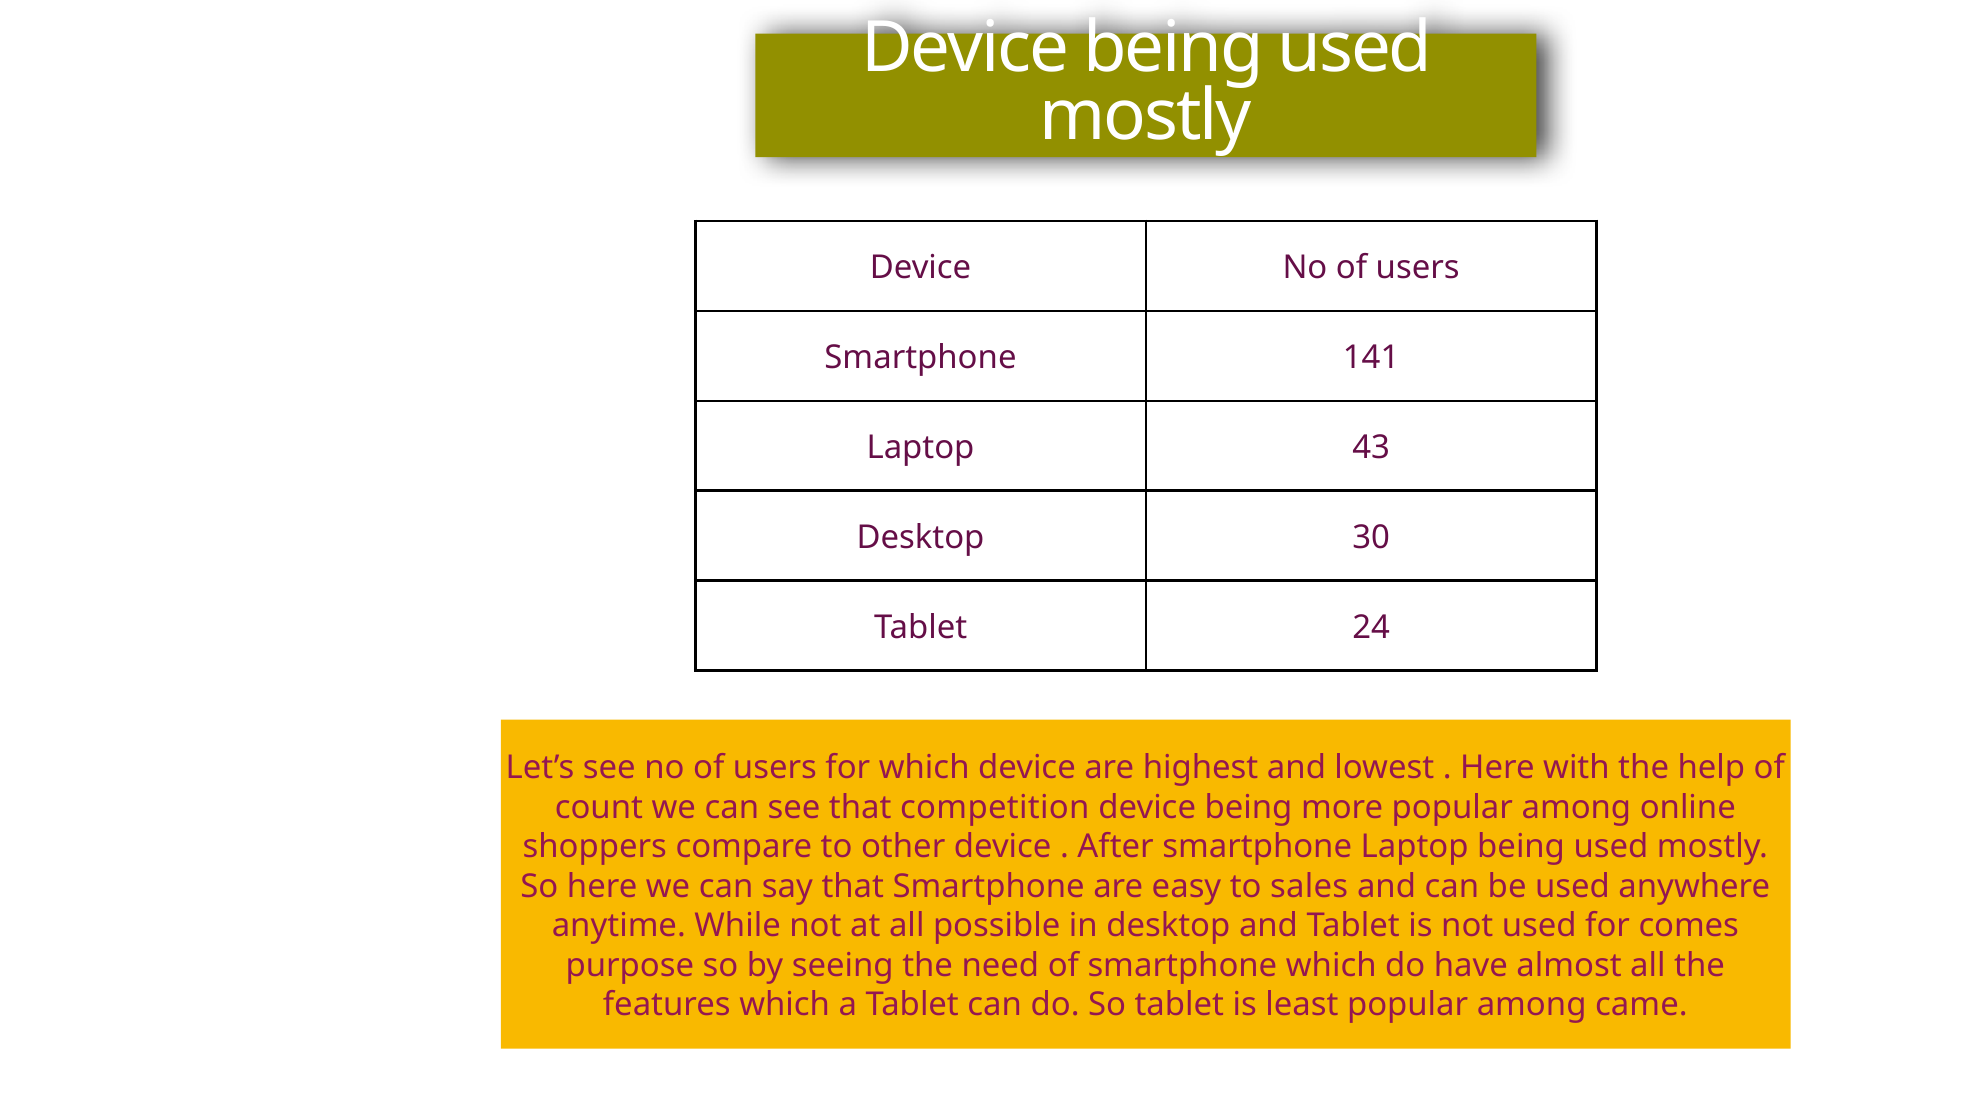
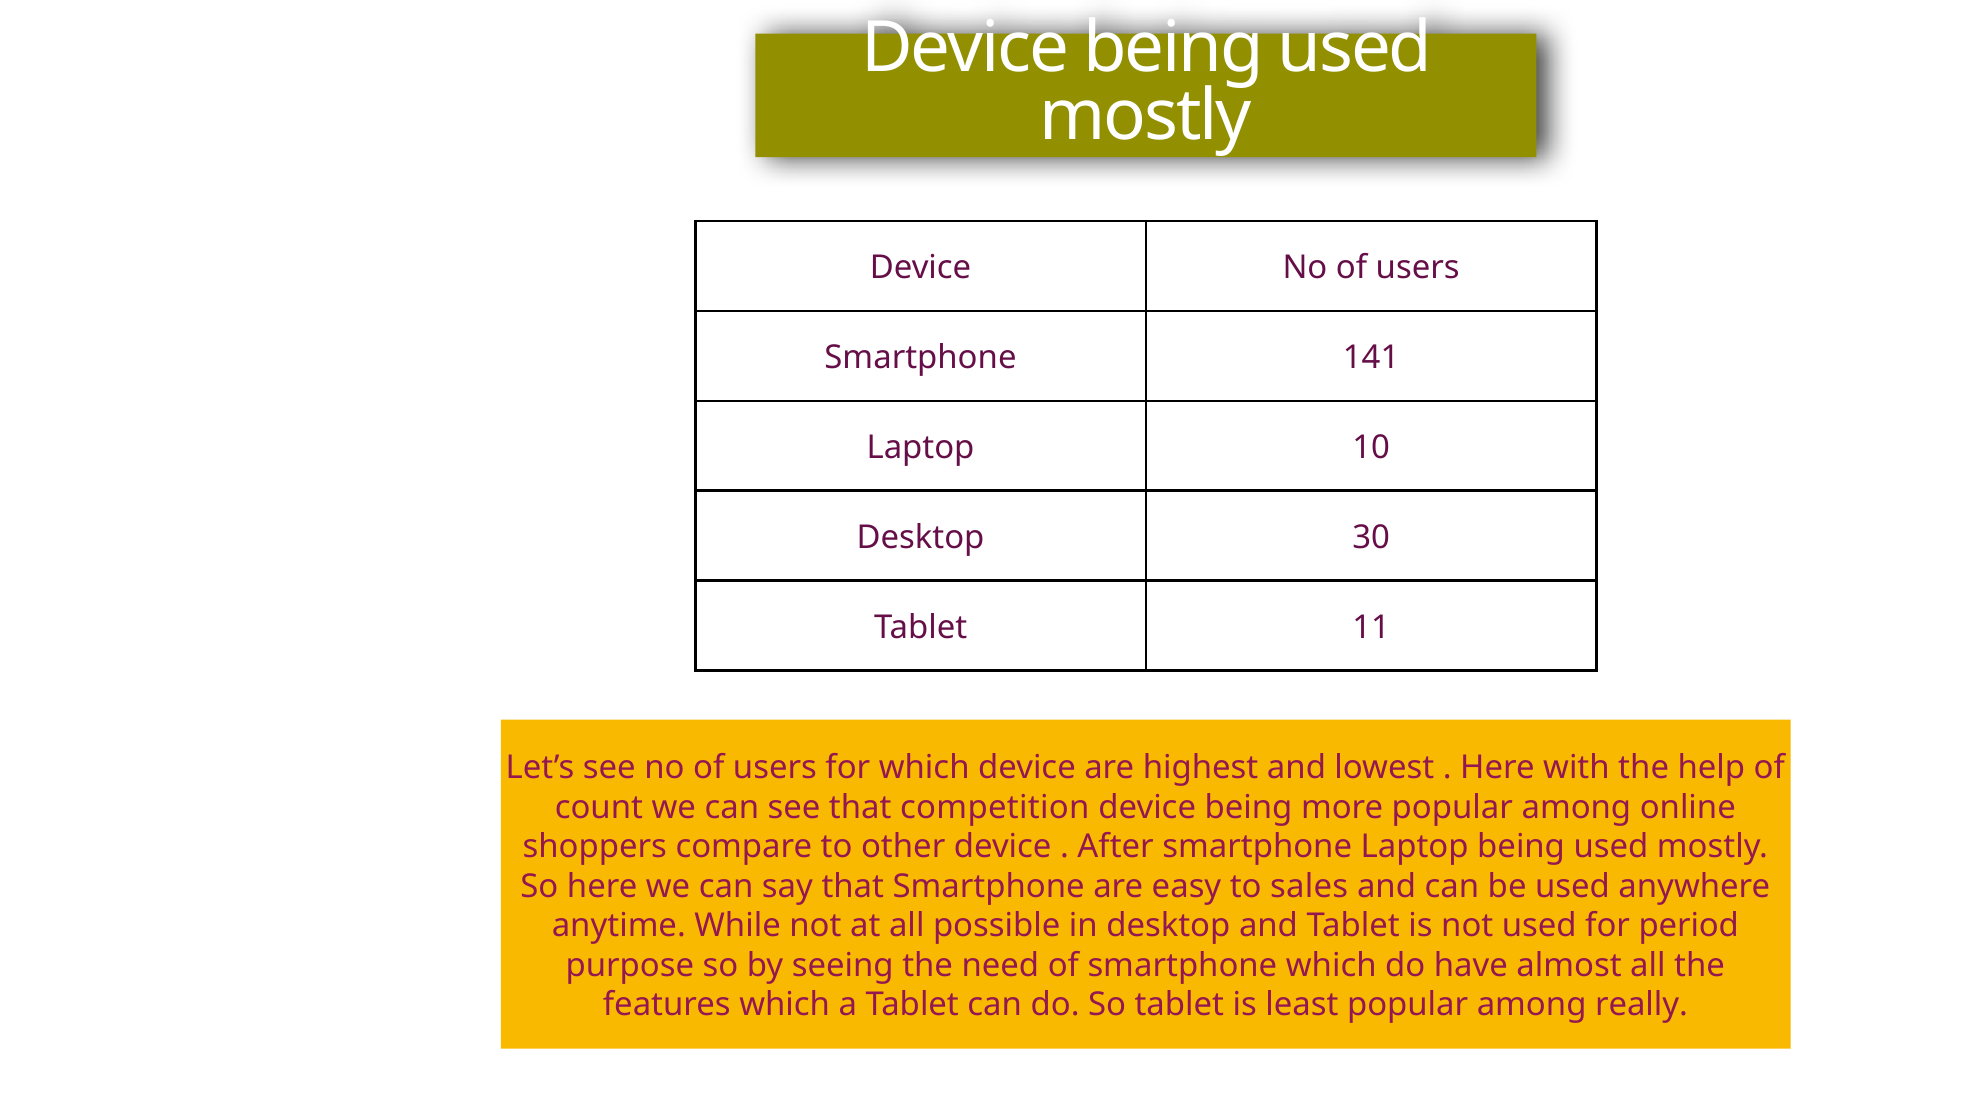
43: 43 -> 10 (1371, 448)
24: 24 -> 11 (1371, 628)
comes: comes -> period (1689, 926)
came: came -> really (1641, 1005)
